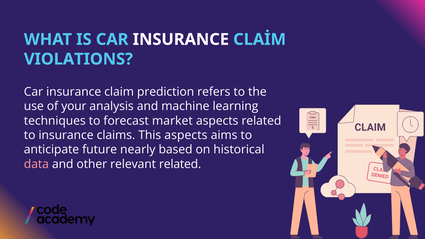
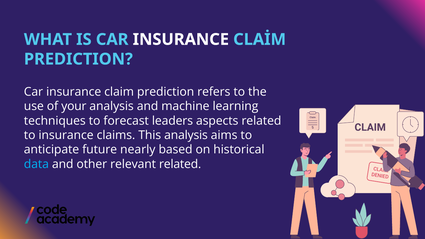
VIOLATIONS: VIOLATIONS -> PREDICTION (78, 59)
market: market -> leaders (172, 121)
This aspects: aspects -> analysis (186, 135)
data colour: pink -> light blue (36, 164)
